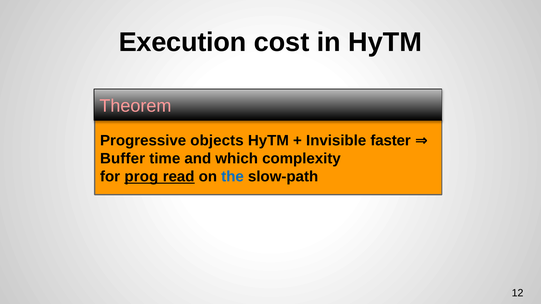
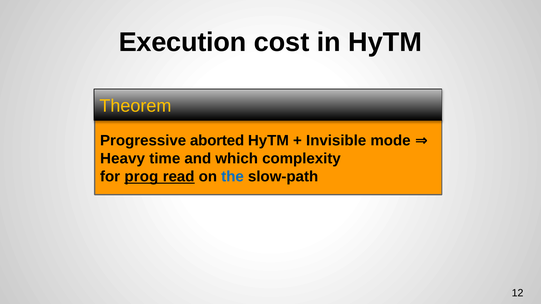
Theorem colour: pink -> yellow (135, 106)
objects: objects -> aborted (217, 141)
faster: faster -> mode (391, 141)
Buffer: Buffer -> Heavy (123, 159)
